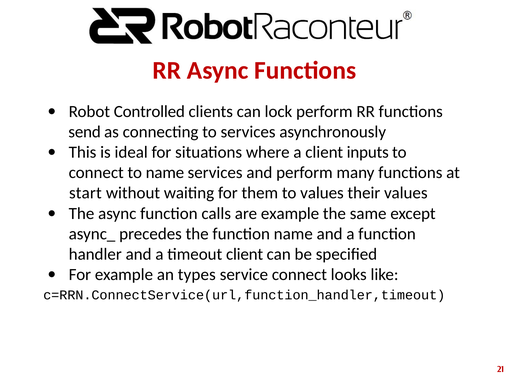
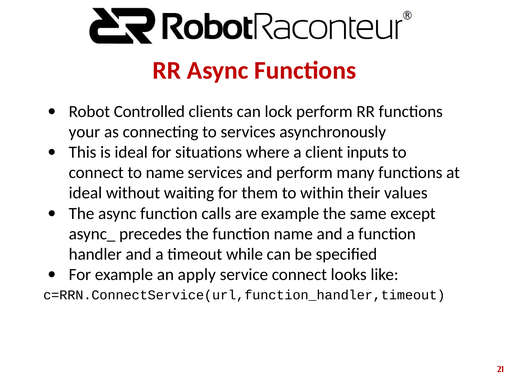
send: send -> your (84, 132)
start: start -> ideal (85, 193)
to values: values -> within (322, 193)
timeout client: client -> while (245, 254)
types: types -> apply (197, 274)
